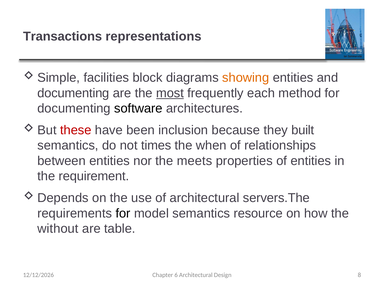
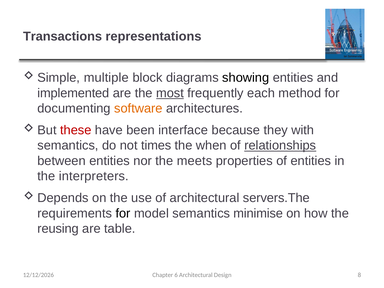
facilities: facilities -> multiple (106, 78)
showing colour: orange -> black (246, 78)
documenting: documenting -> implemented (73, 93)
software colour: black -> orange (138, 108)
inclusion: inclusion -> interface (183, 130)
built: built -> with (303, 130)
relationships underline: none -> present (280, 146)
requirement: requirement -> interpreters (94, 176)
resource: resource -> minimise (258, 213)
without: without -> reusing (58, 229)
